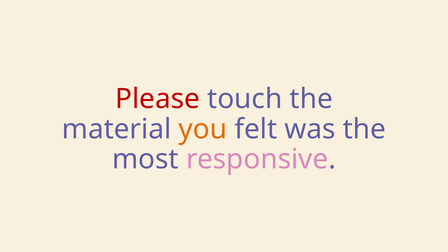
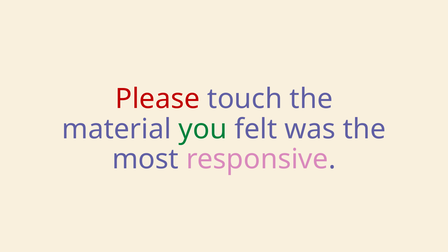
you colour: orange -> green (203, 129)
